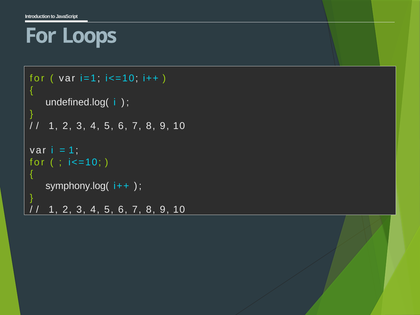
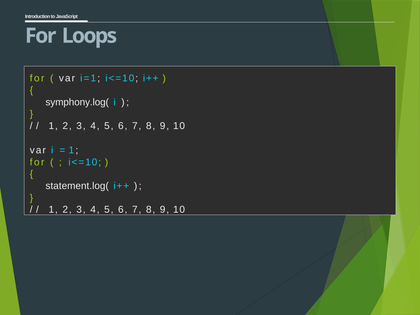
undefined.log(: undefined.log( -> symphony.log( (77, 102)
symphony.log(: symphony.log( -> statement.log( (77, 186)
